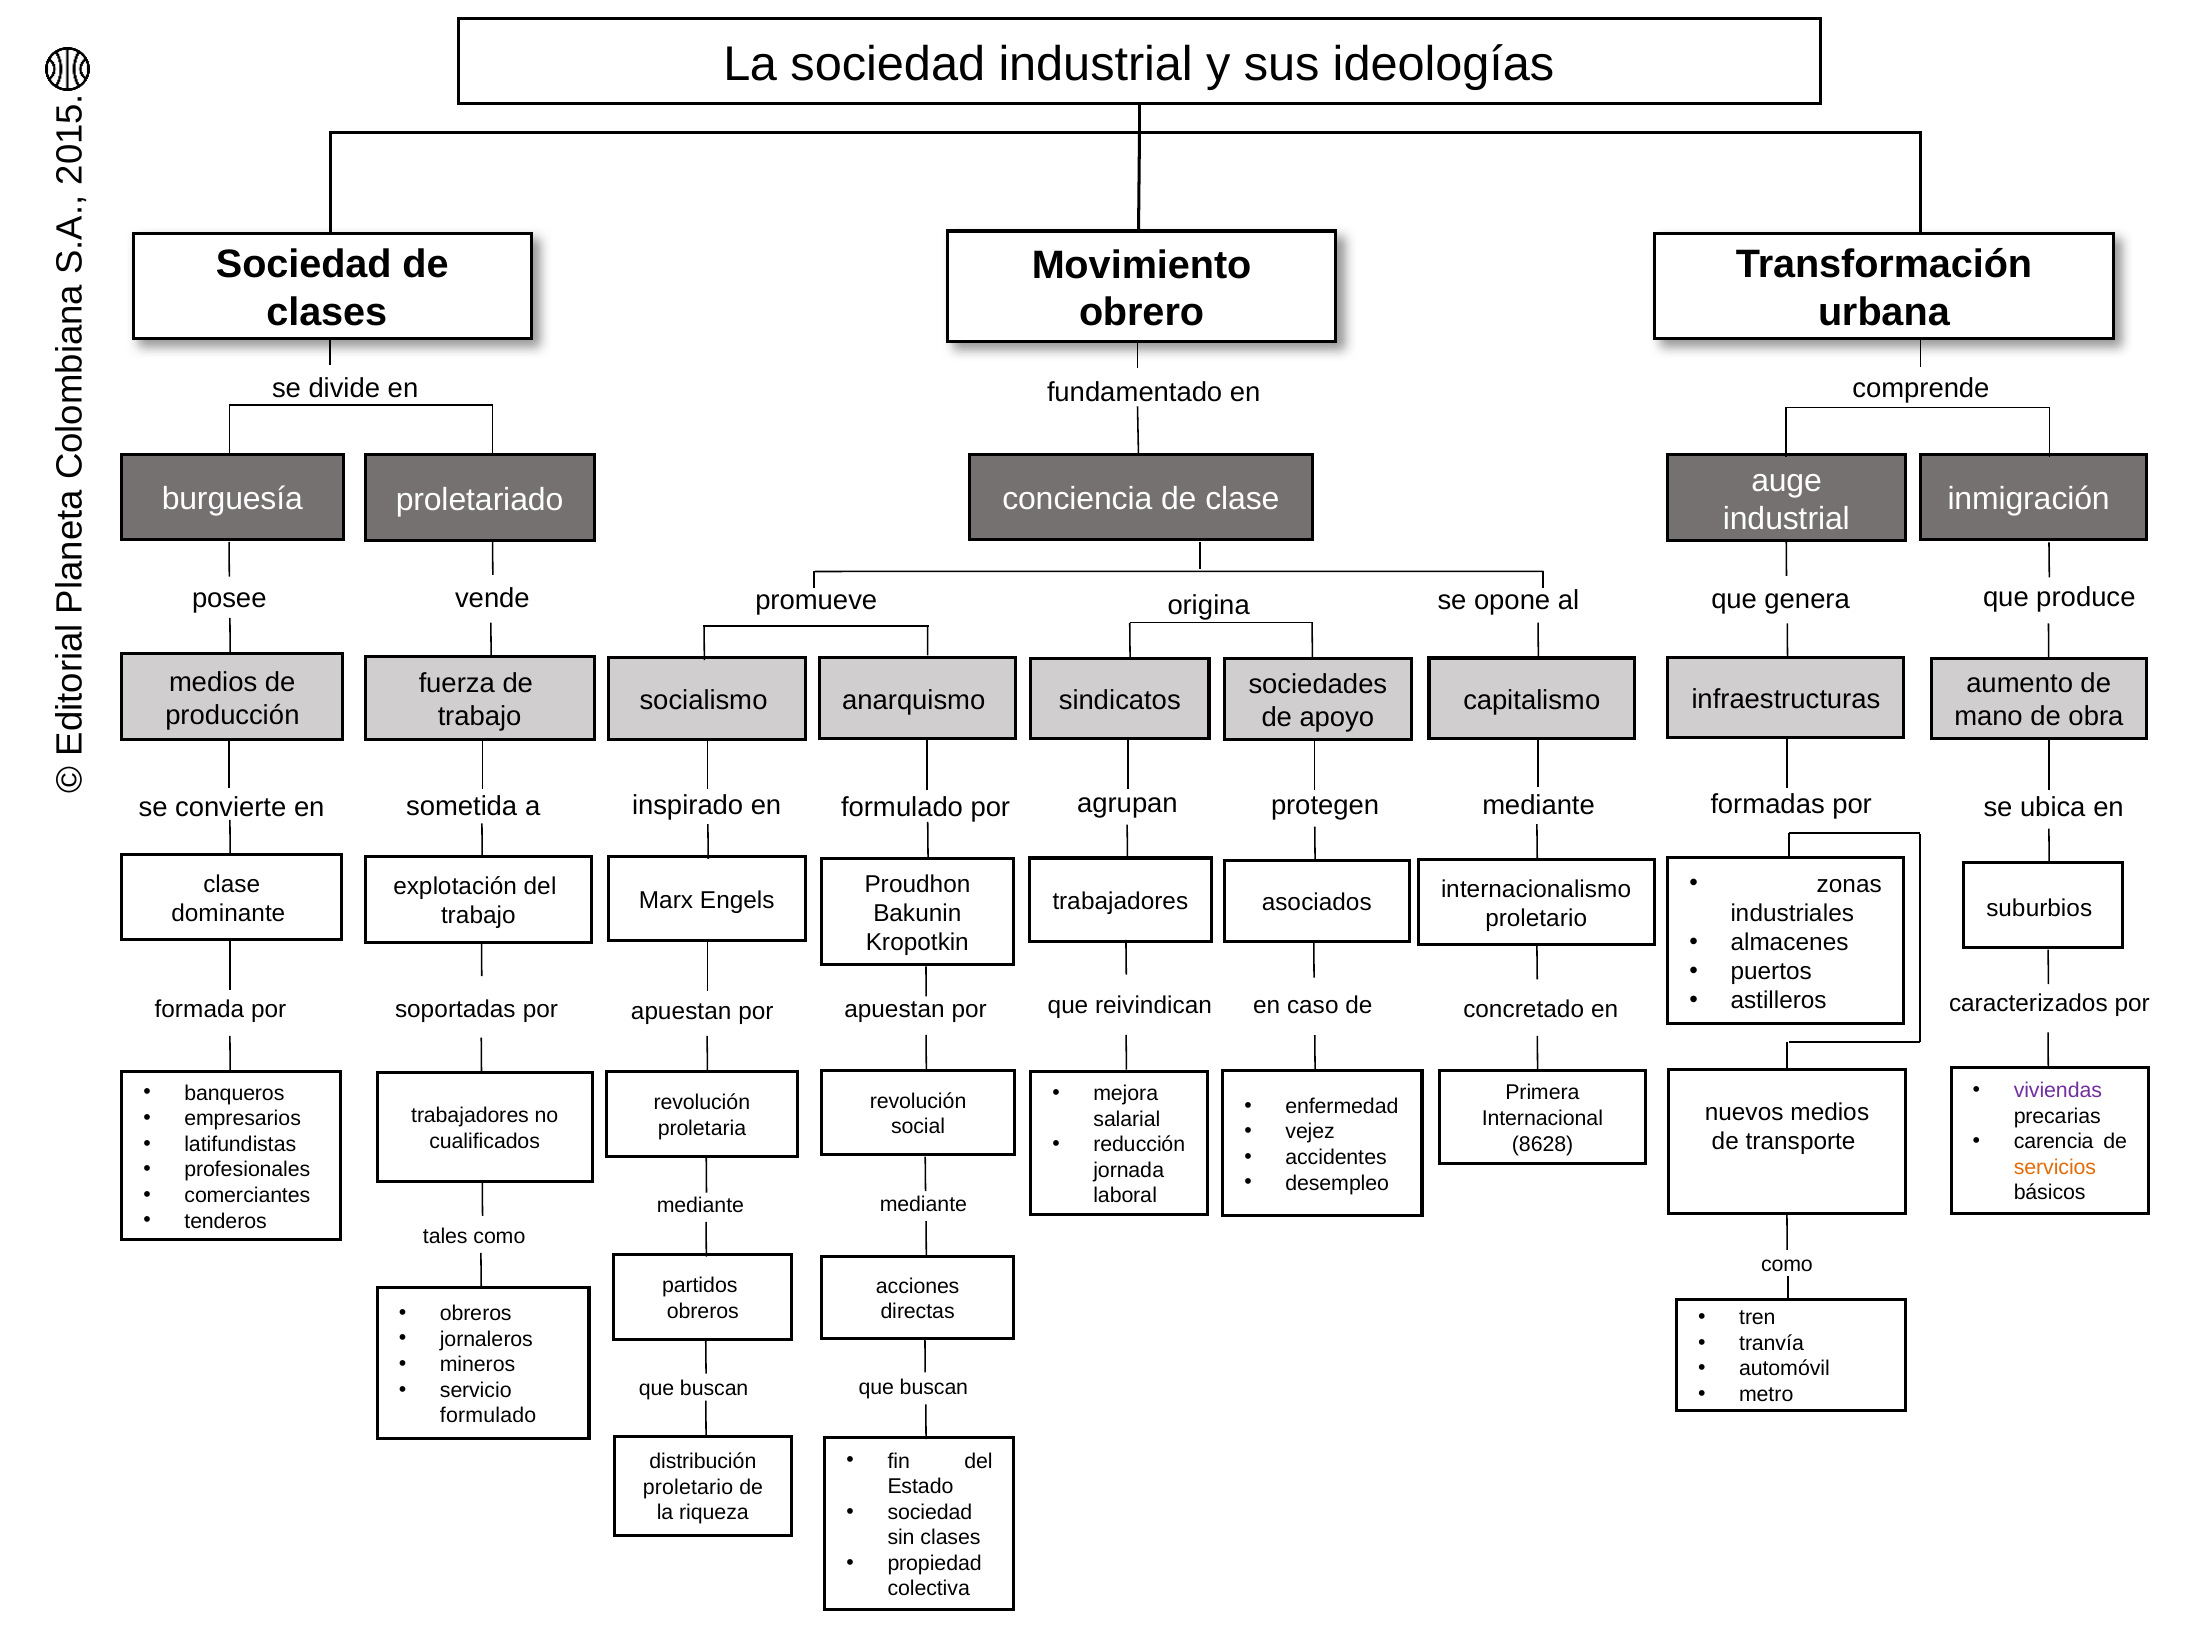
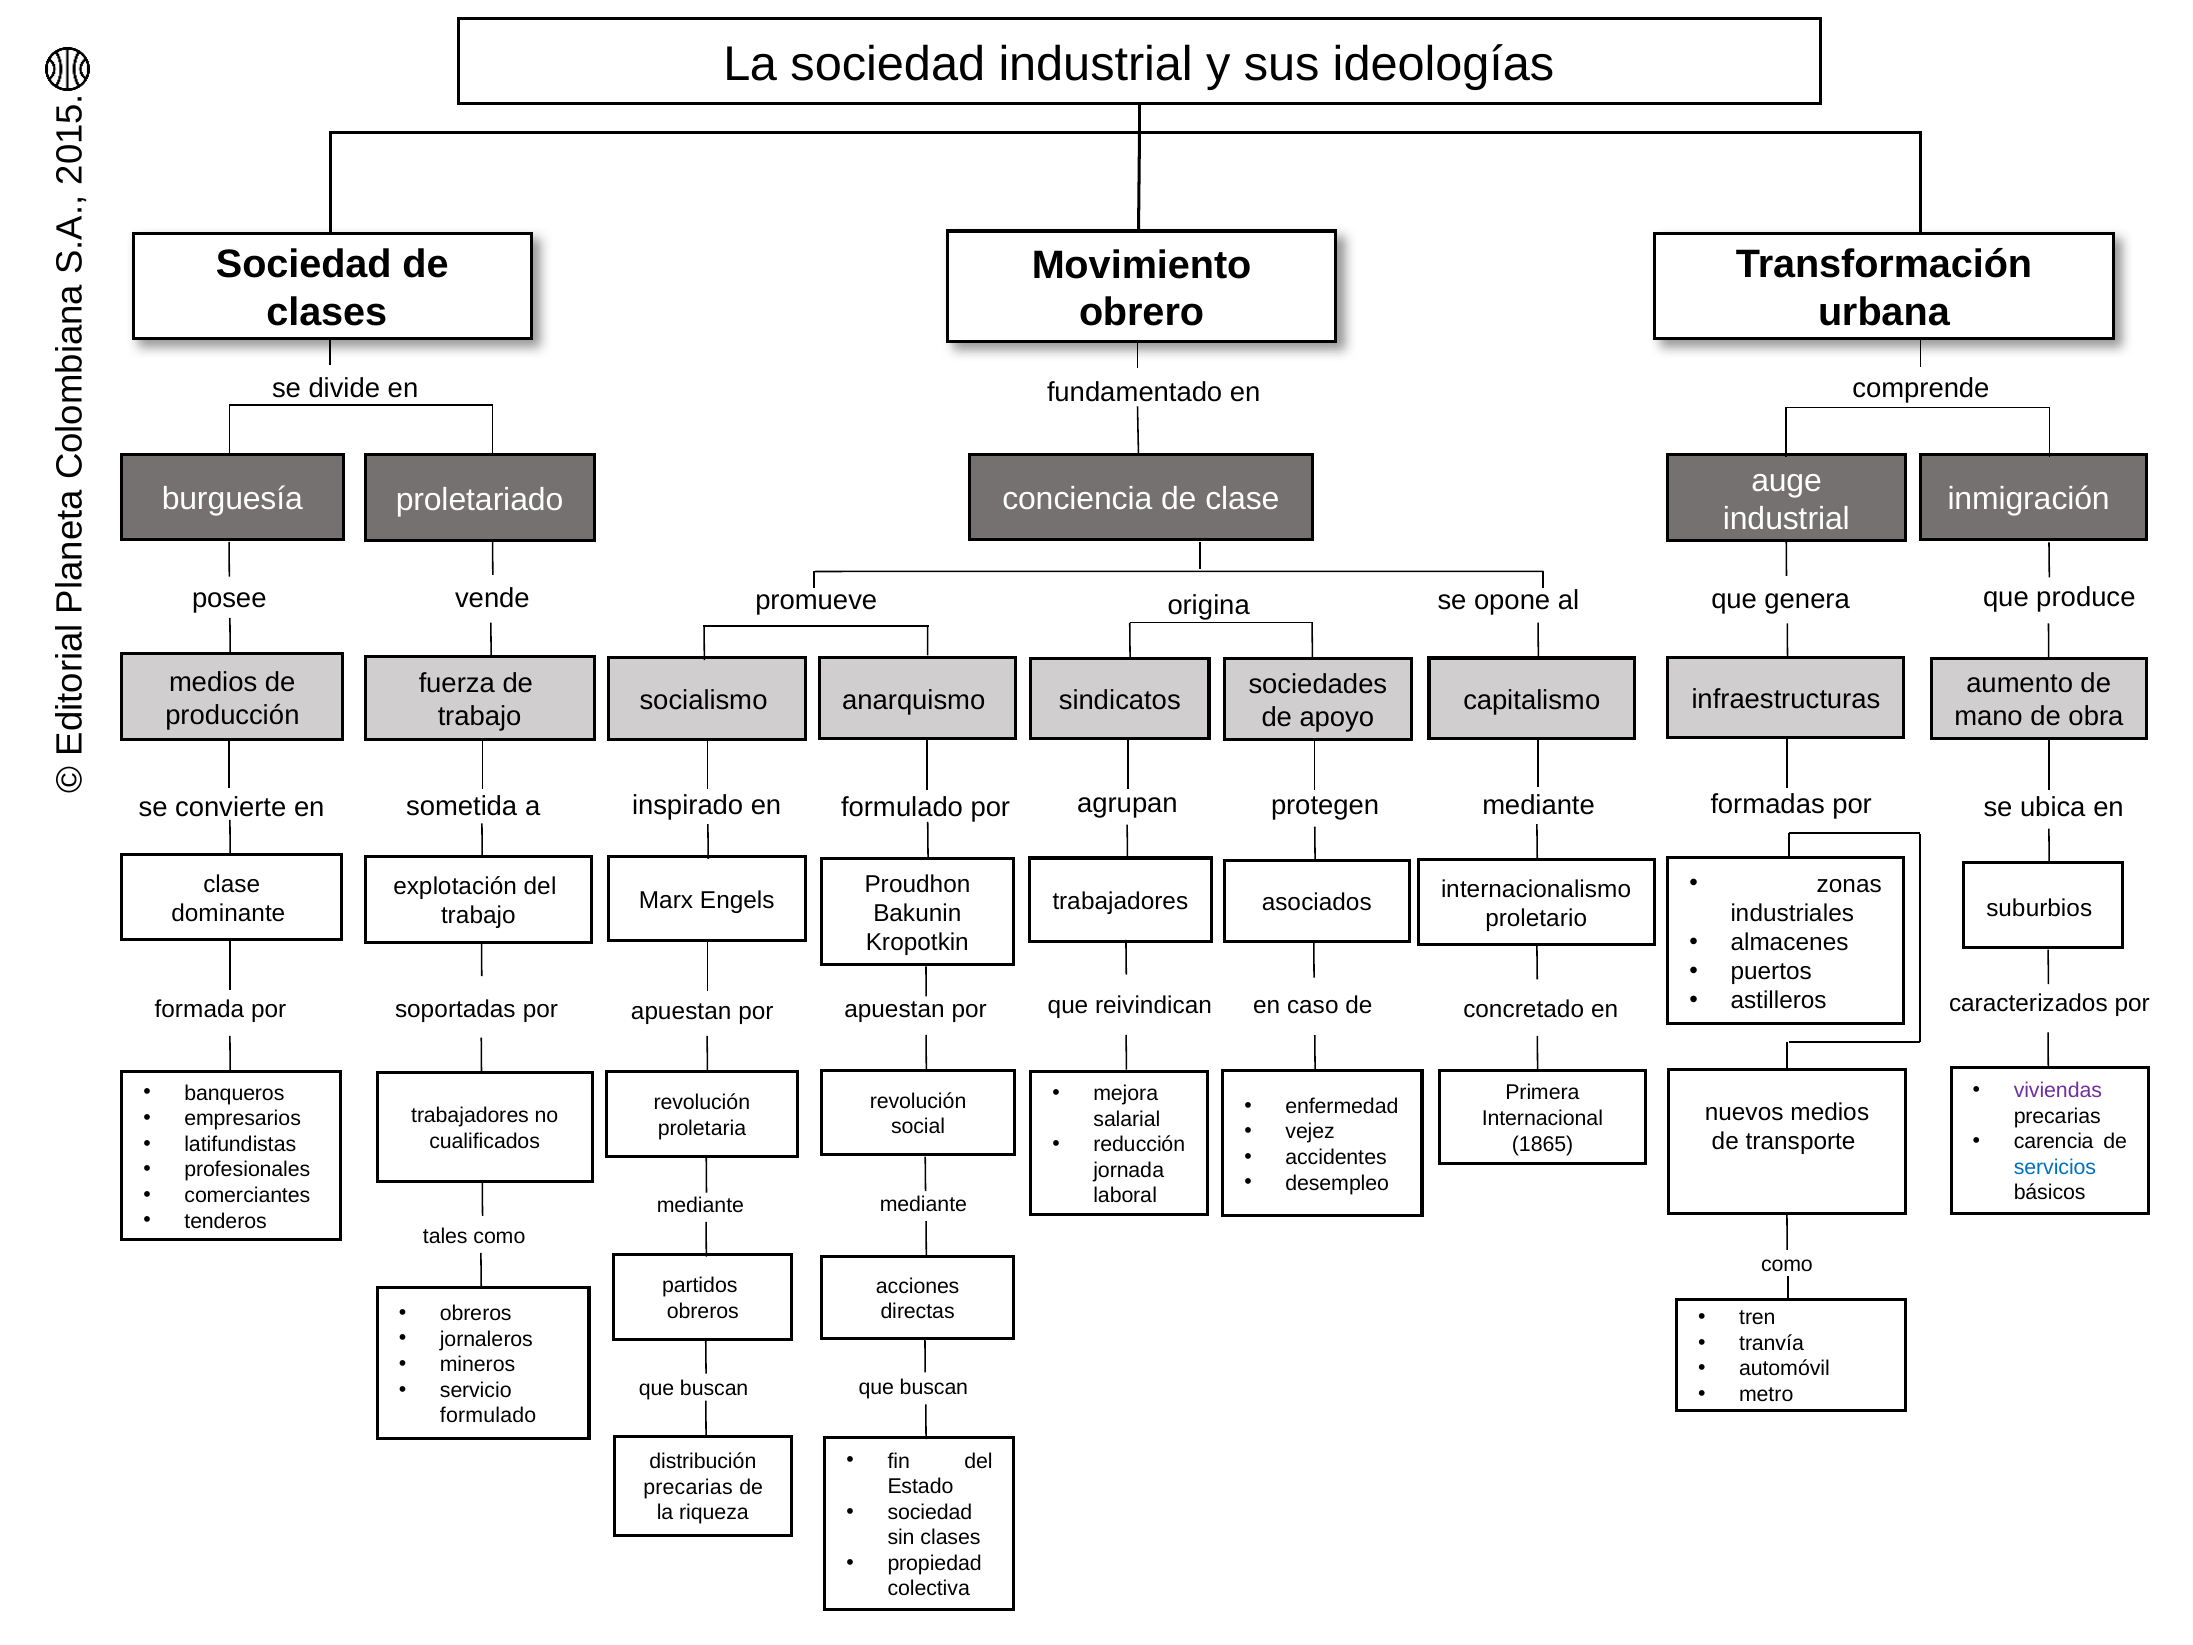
8628: 8628 -> 1865 (1543, 1144)
servicios colour: orange -> blue (2055, 1167)
proletario: proletario -> precarias (688, 1487)
